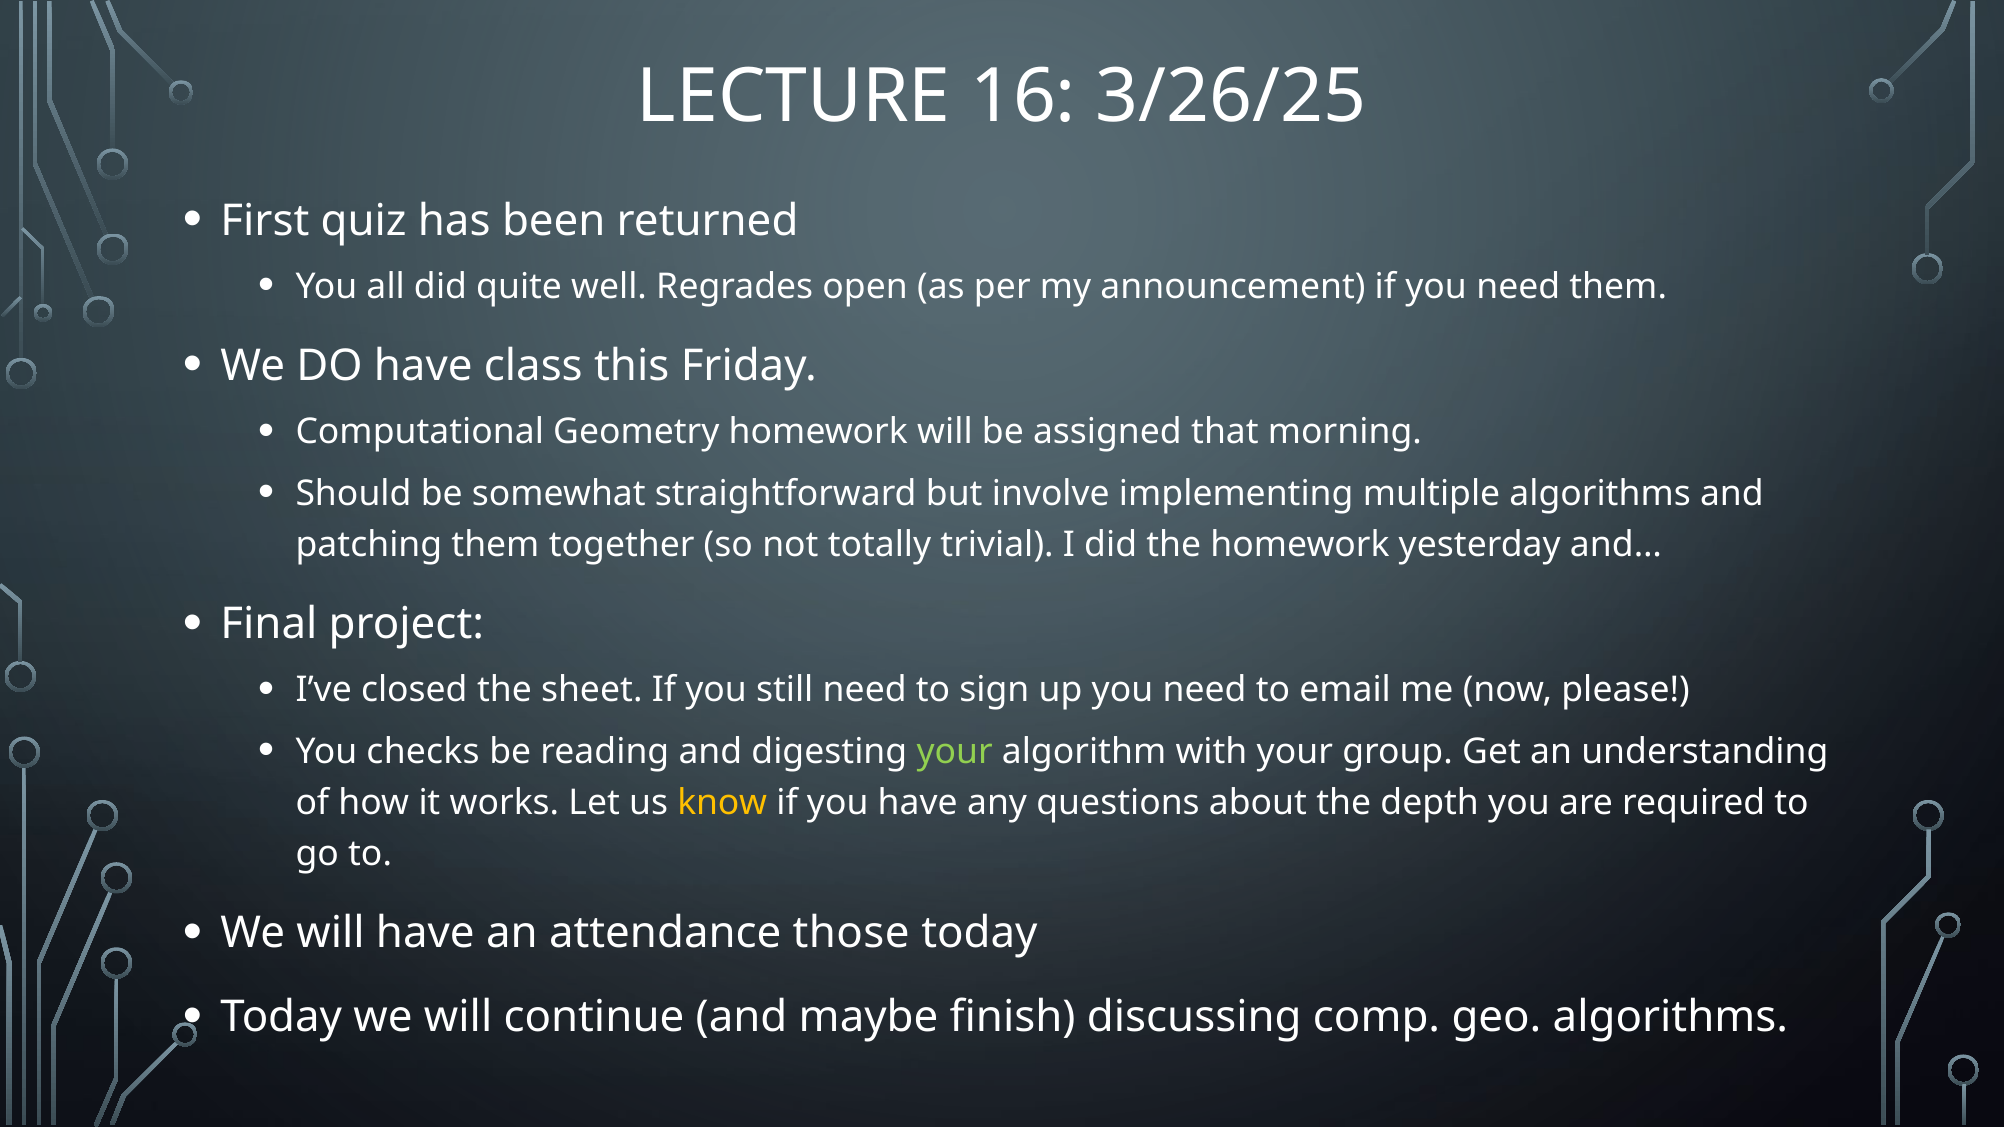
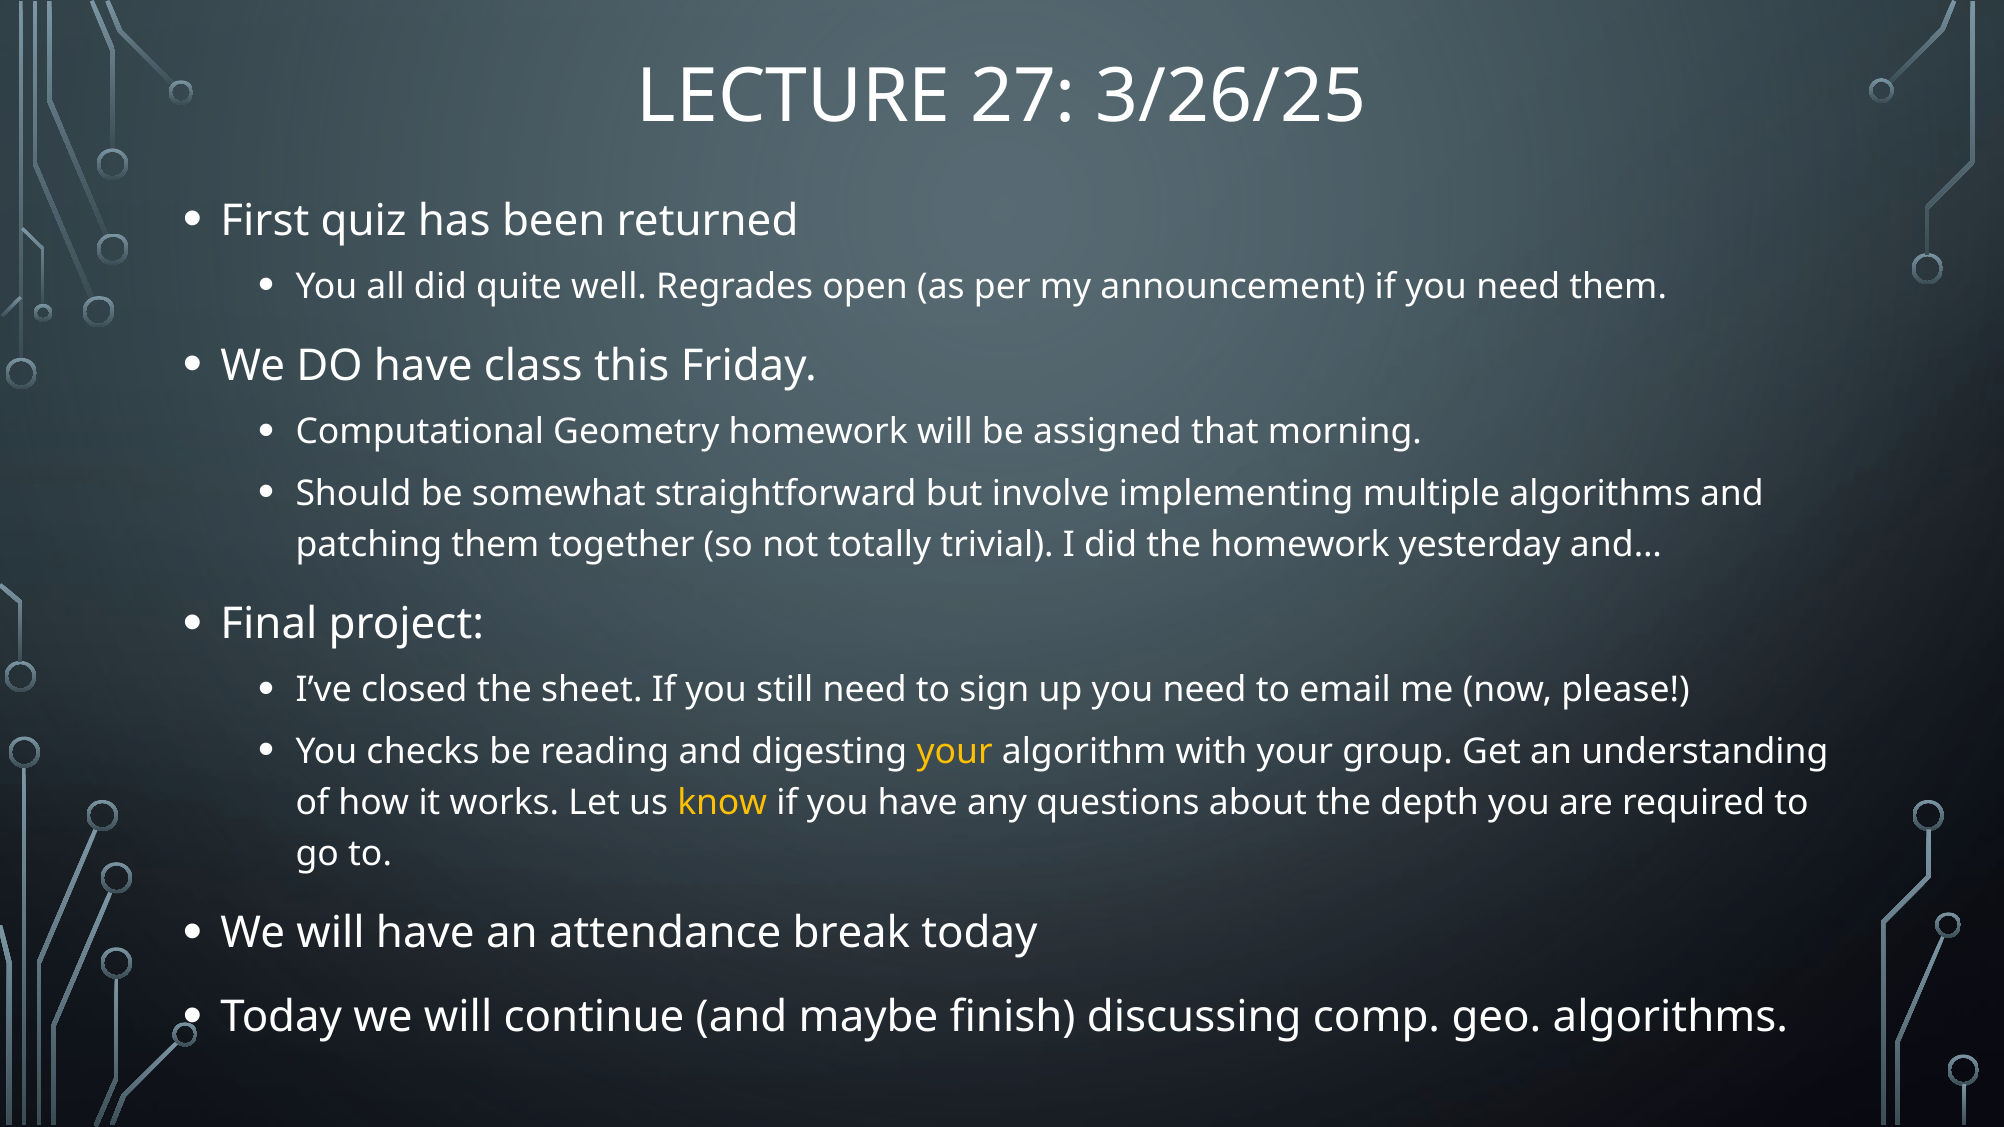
16: 16 -> 27 (1023, 97)
your colour: light green -> yellow (955, 752)
those: those -> break (851, 934)
